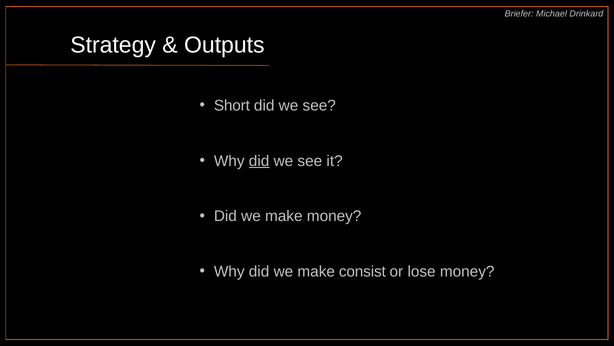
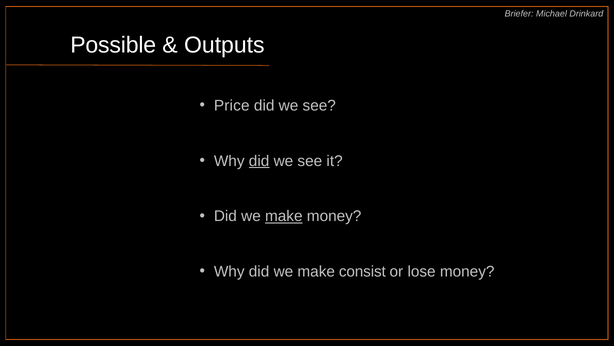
Strategy: Strategy -> Possible (113, 45)
Short: Short -> Price (232, 105)
make underline: none -> present (284, 216)
